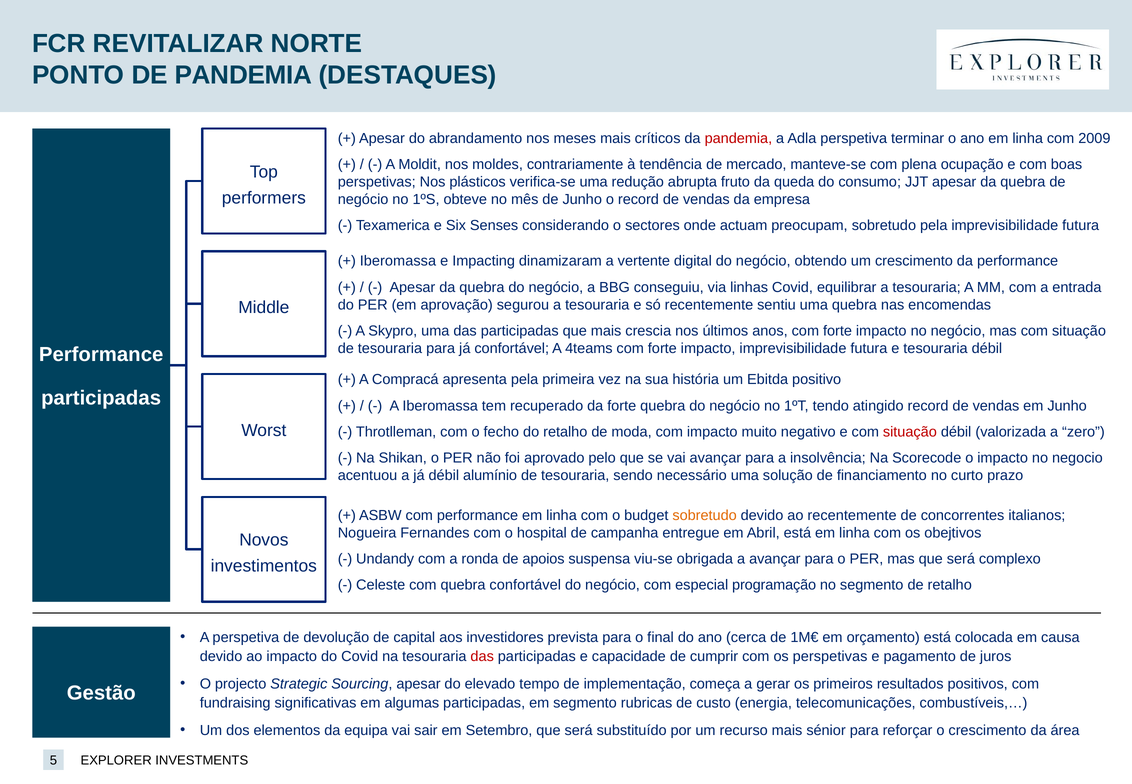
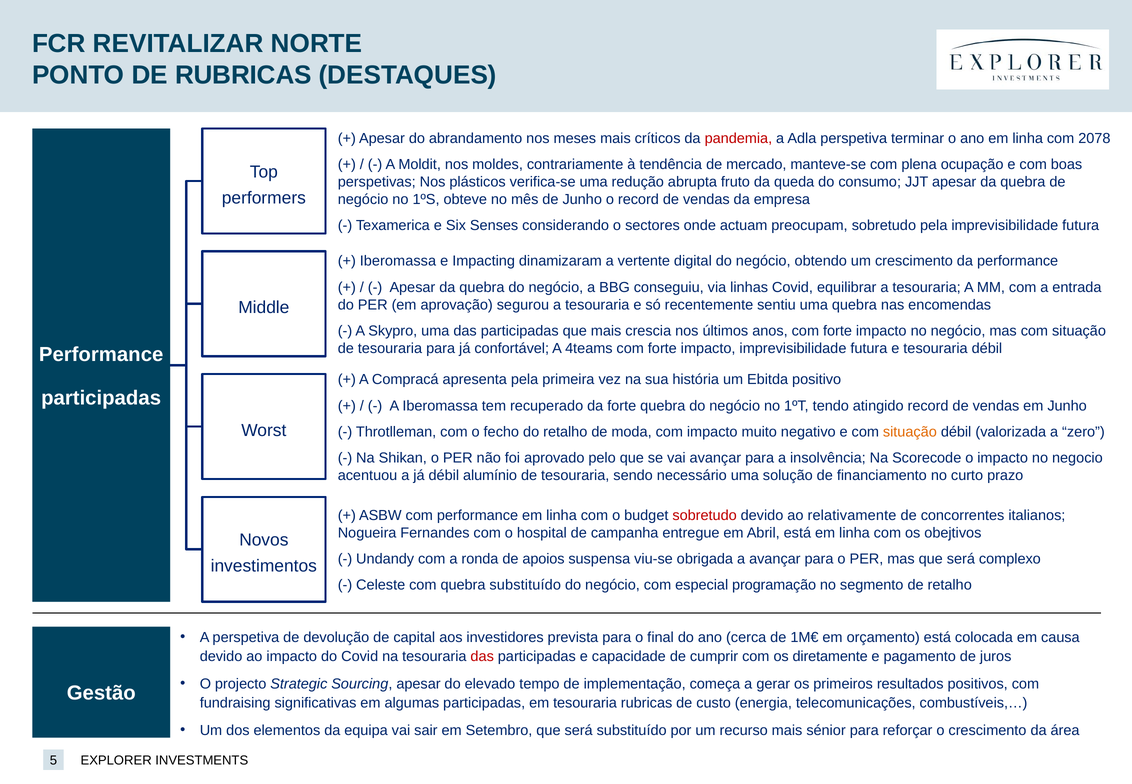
DE PANDEMIA: PANDEMIA -> RUBRICAS (243, 75)
2009: 2009 -> 2078 (1094, 138)
situação colour: red -> orange (910, 432)
sobretudo colour: orange -> red (705, 515)
ao recentemente: recentemente -> relativamente (852, 515)
quebra confortável: confortável -> substituído (525, 585)
os perspetivas: perspetivas -> diretamente (830, 656)
em segmento: segmento -> tesouraria (585, 703)
